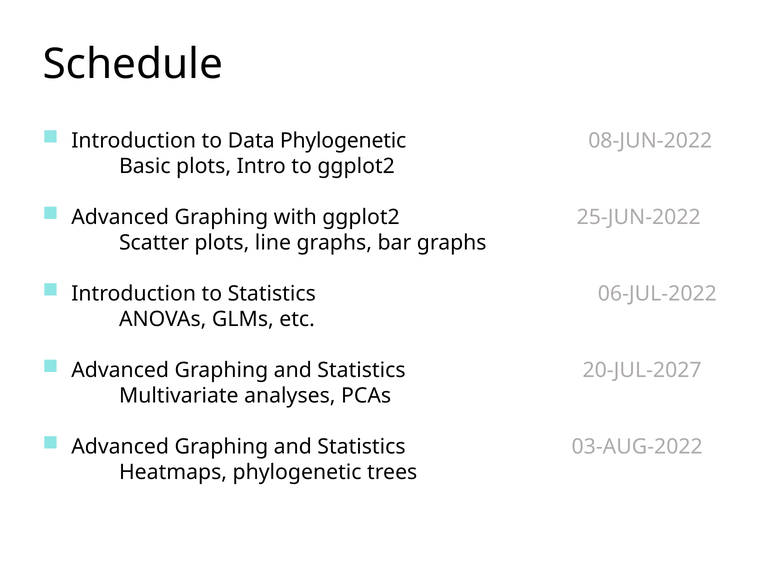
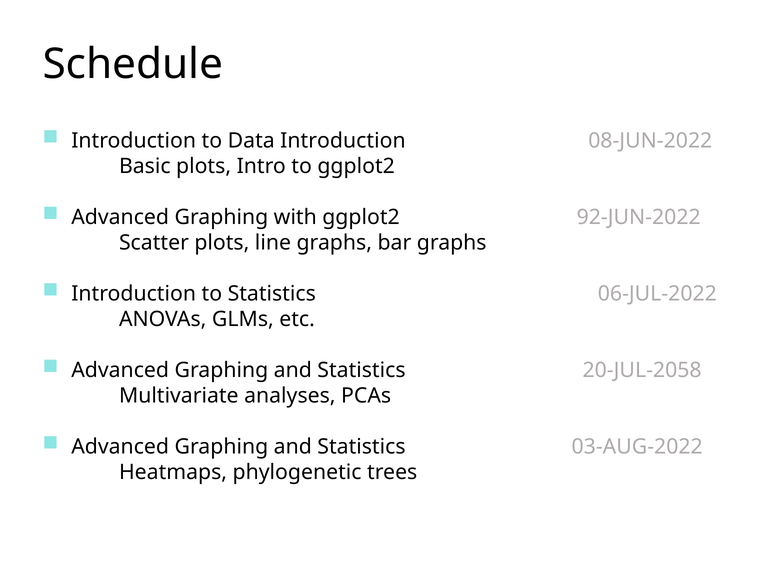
Data Phylogenetic: Phylogenetic -> Introduction (343, 141)
25-JUN-2022: 25-JUN-2022 -> 92-JUN-2022 (639, 217)
20-JUL-2027: 20-JUL-2027 -> 20-JUL-2058 (642, 370)
